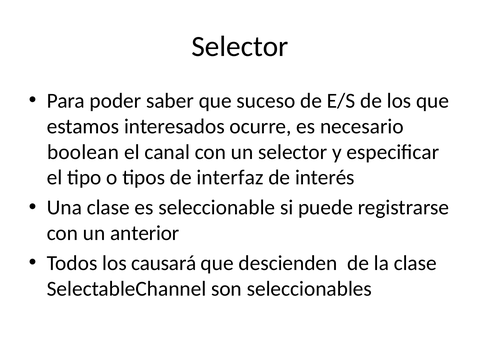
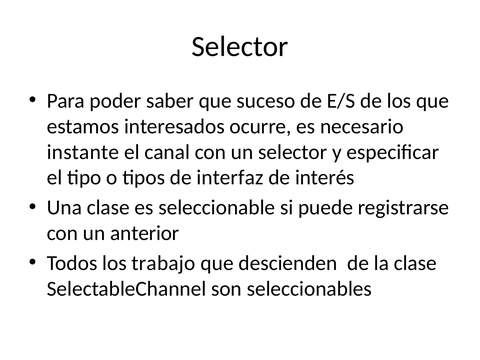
boolean: boolean -> instante (83, 152)
causará: causará -> trabajo (164, 263)
